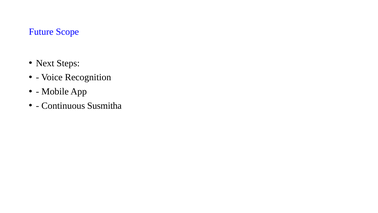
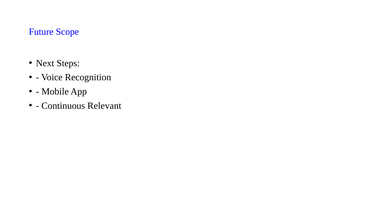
Susmitha: Susmitha -> Relevant (104, 106)
